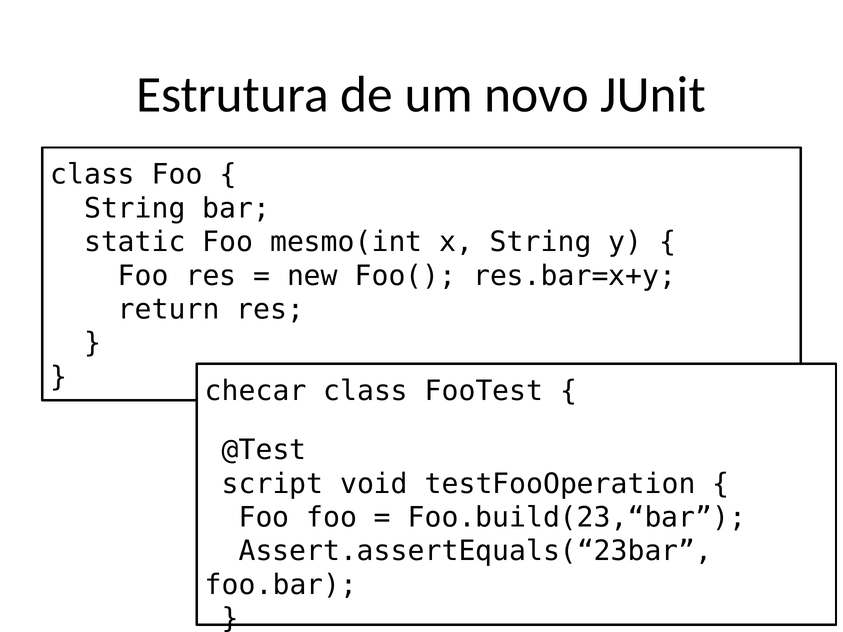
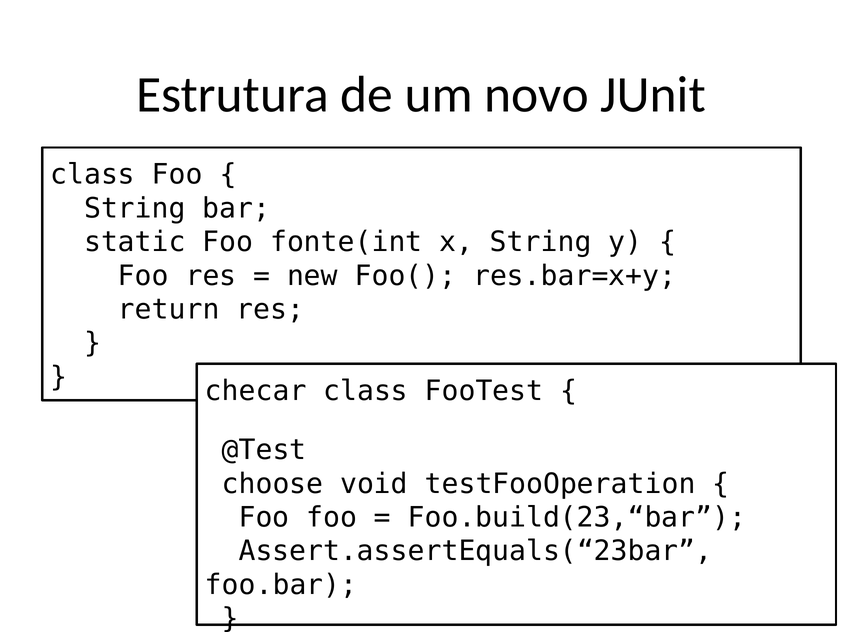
mesmo(int: mesmo(int -> fonte(int (346, 242)
script: script -> choose (273, 484)
